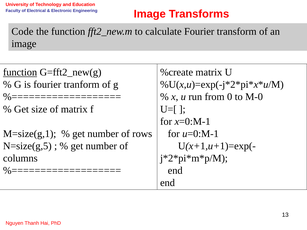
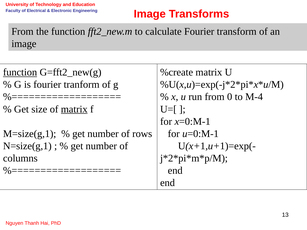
Code: Code -> From (23, 32)
M-0: M-0 -> M-4 (254, 97)
matrix underline: none -> present (74, 109)
N=size(g,5: N=size(g,5 -> N=size(g,1 (27, 146)
